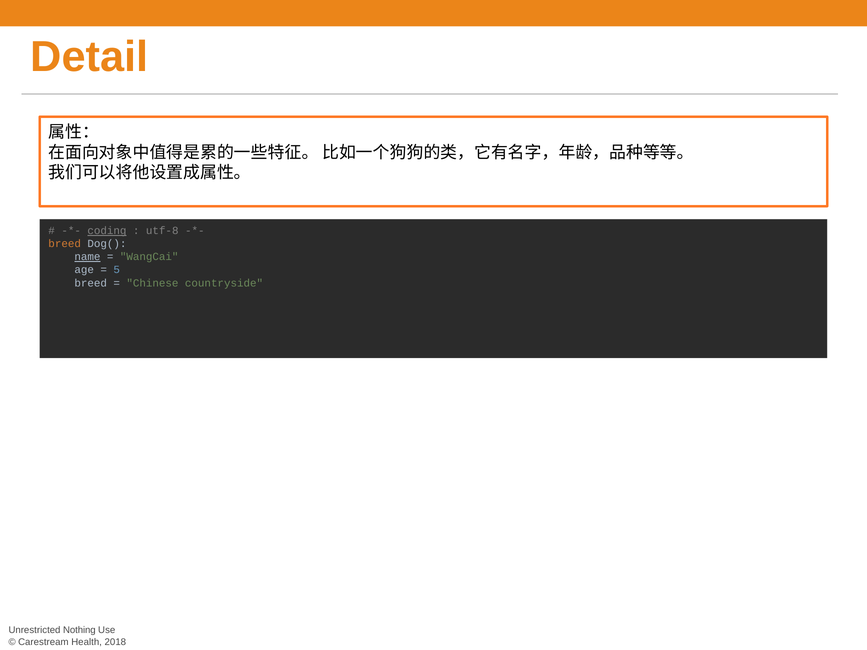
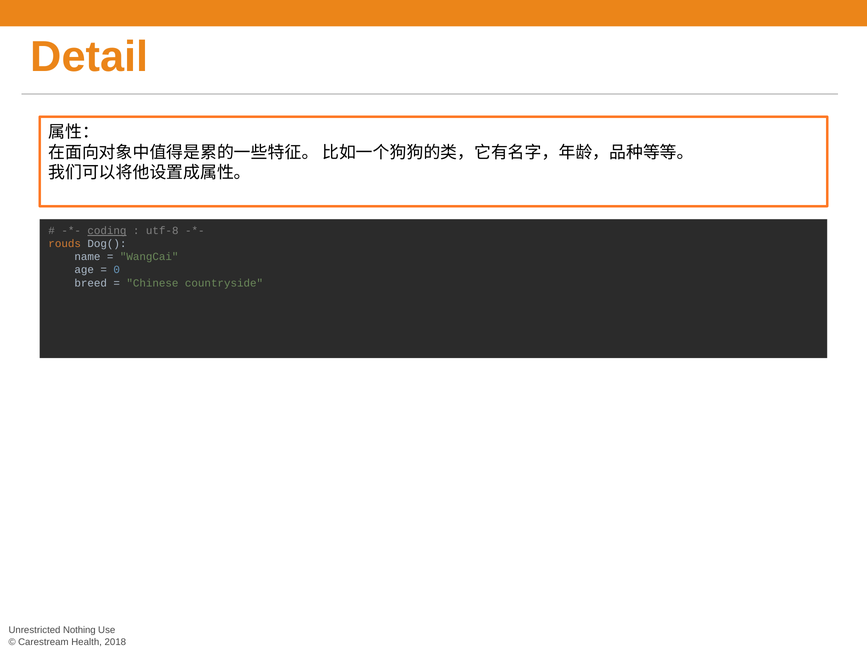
breed: breed -> rouds (65, 244)
name underline: present -> none (87, 257)
5: 5 -> 0 (117, 270)
